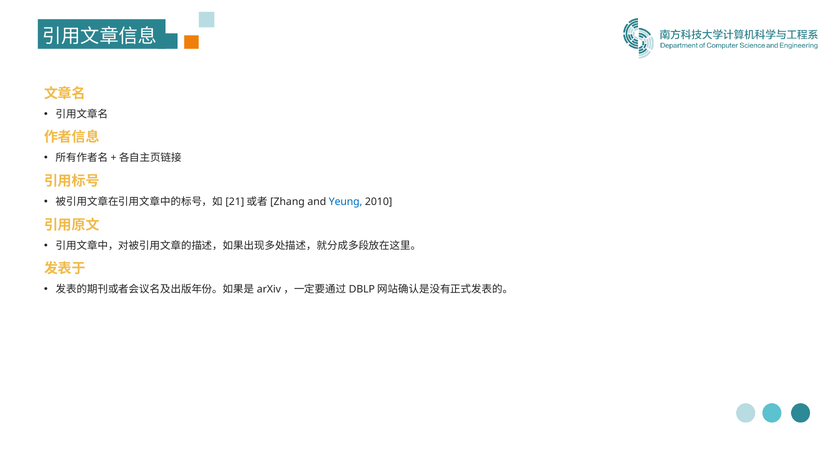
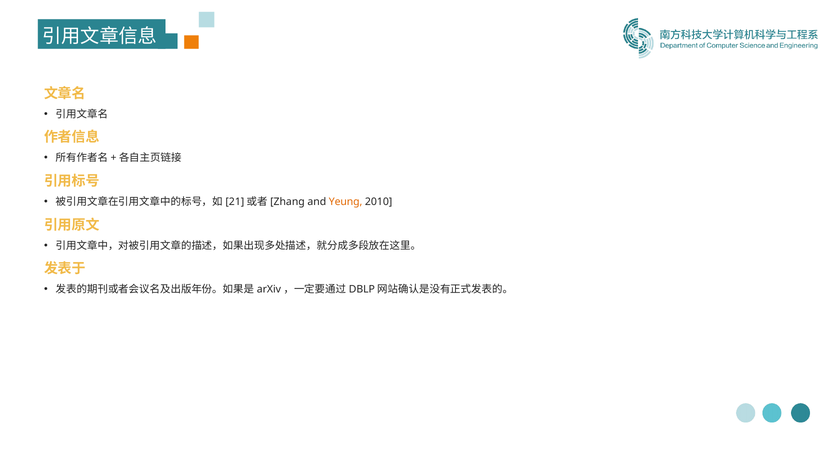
Yeung colour: blue -> orange (346, 202)
